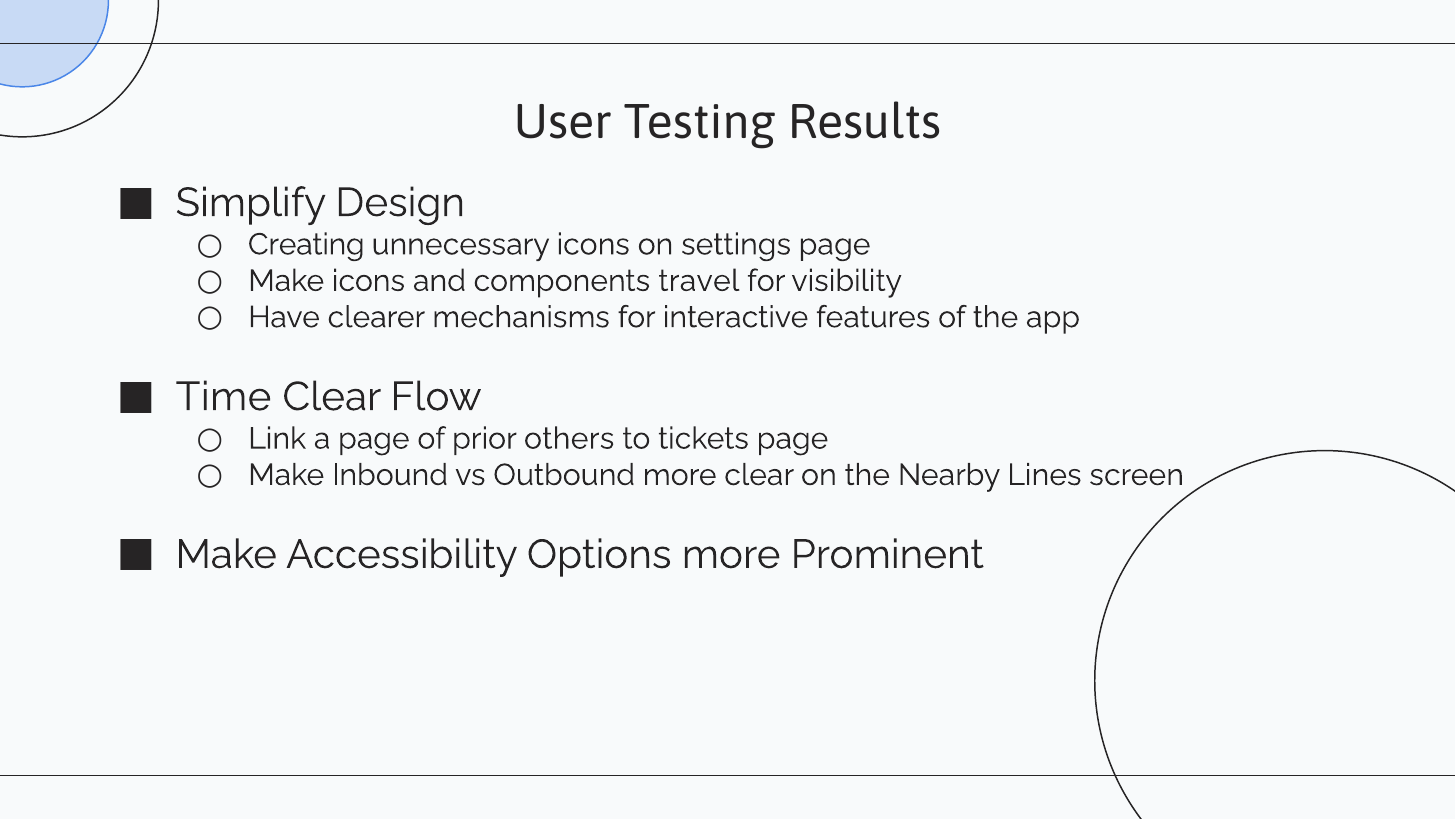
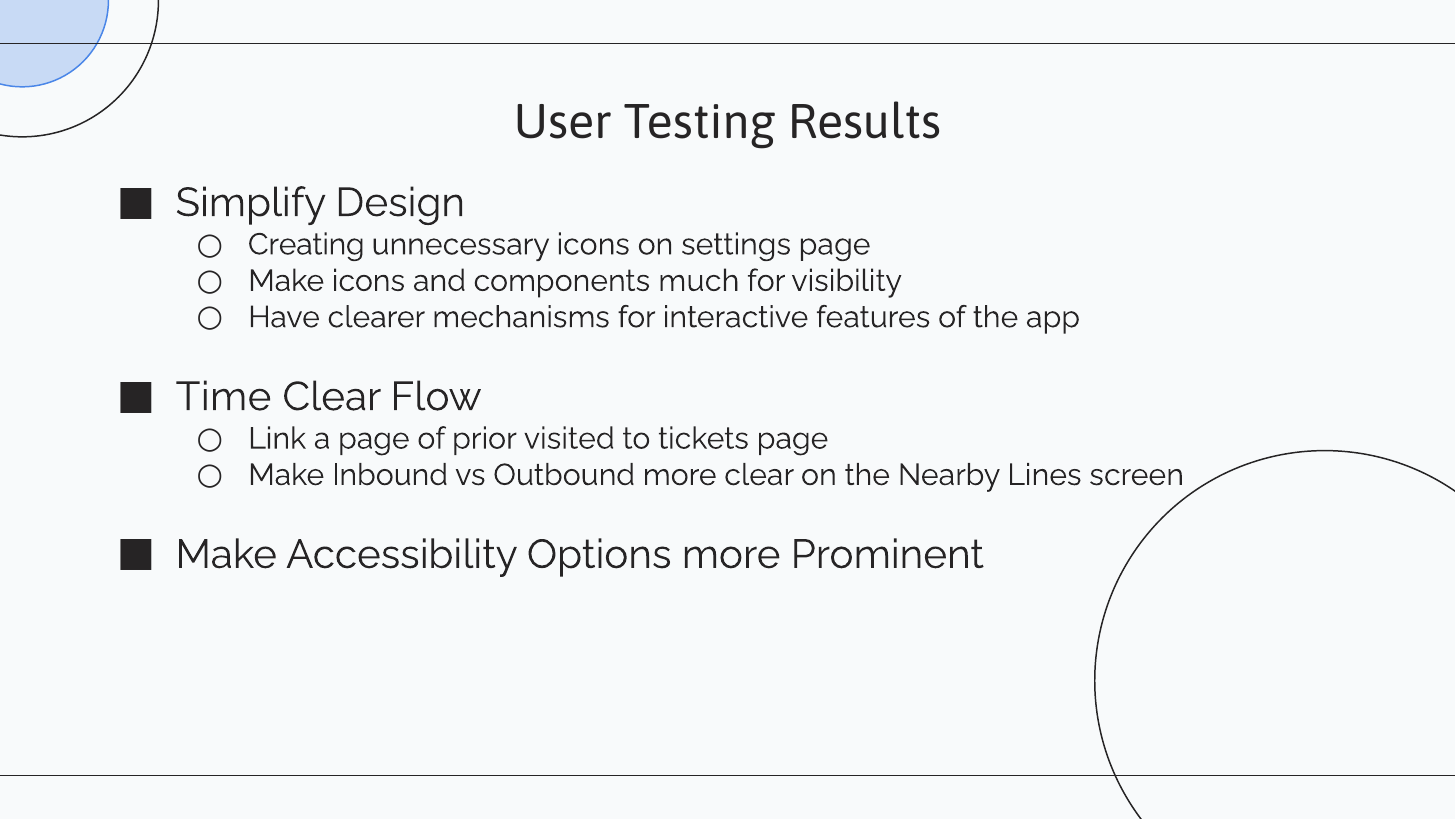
travel: travel -> much (699, 281)
others: others -> visited (569, 438)
